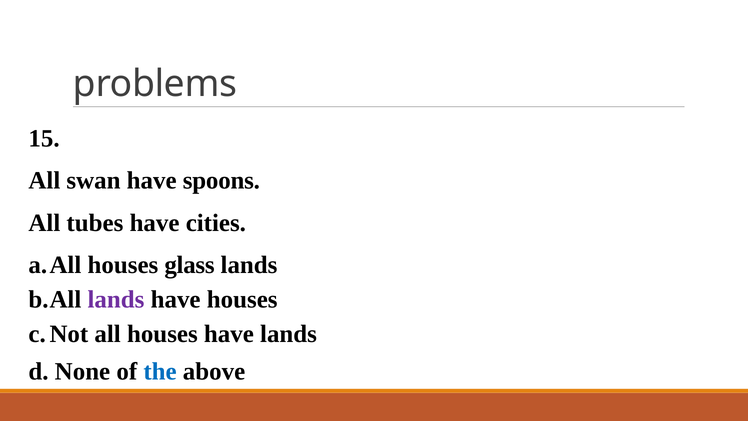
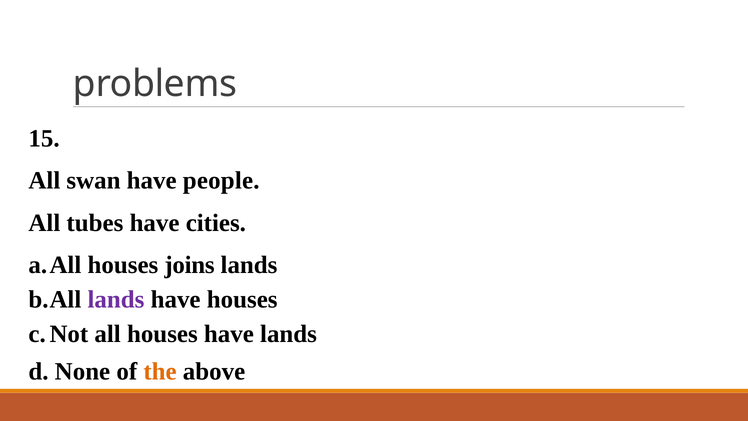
spoons: spoons -> people (221, 181)
glass: glass -> joins (190, 265)
the colour: blue -> orange (160, 372)
